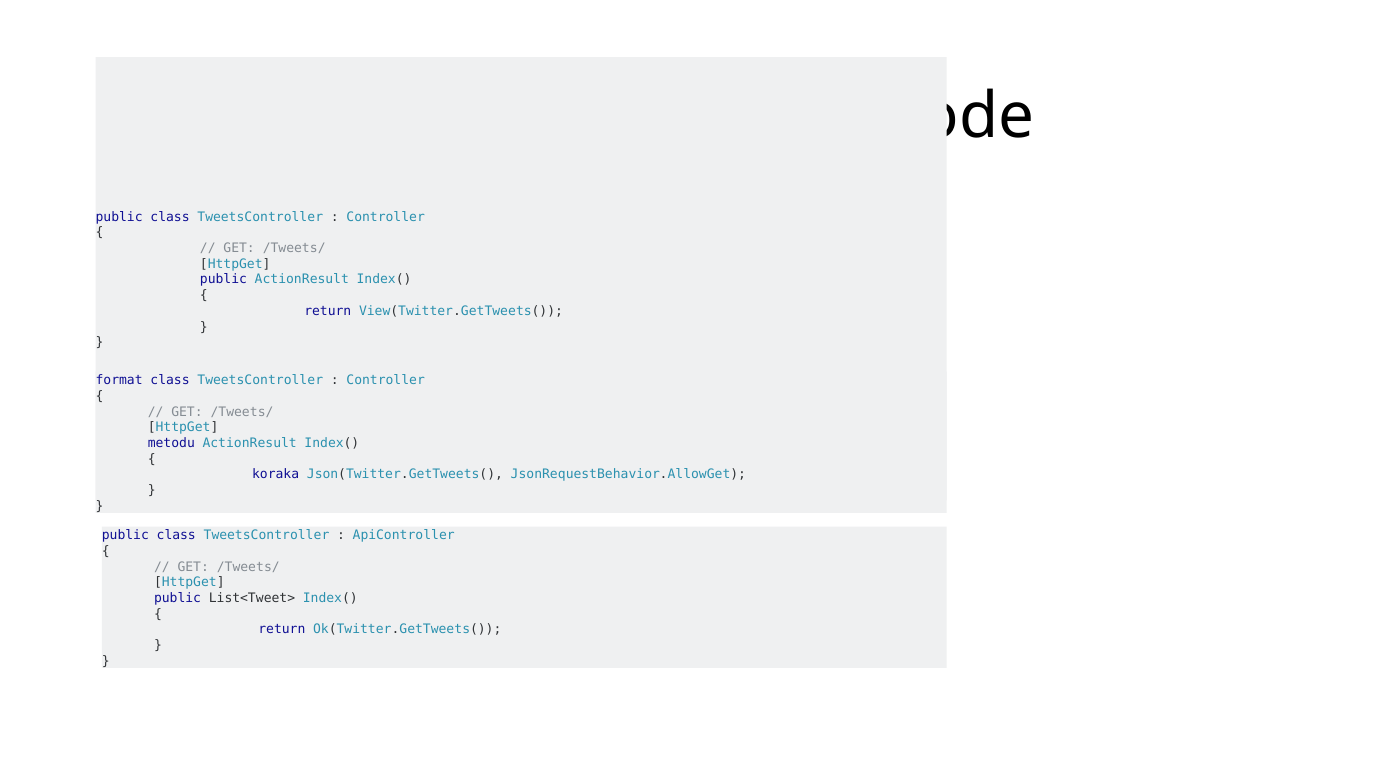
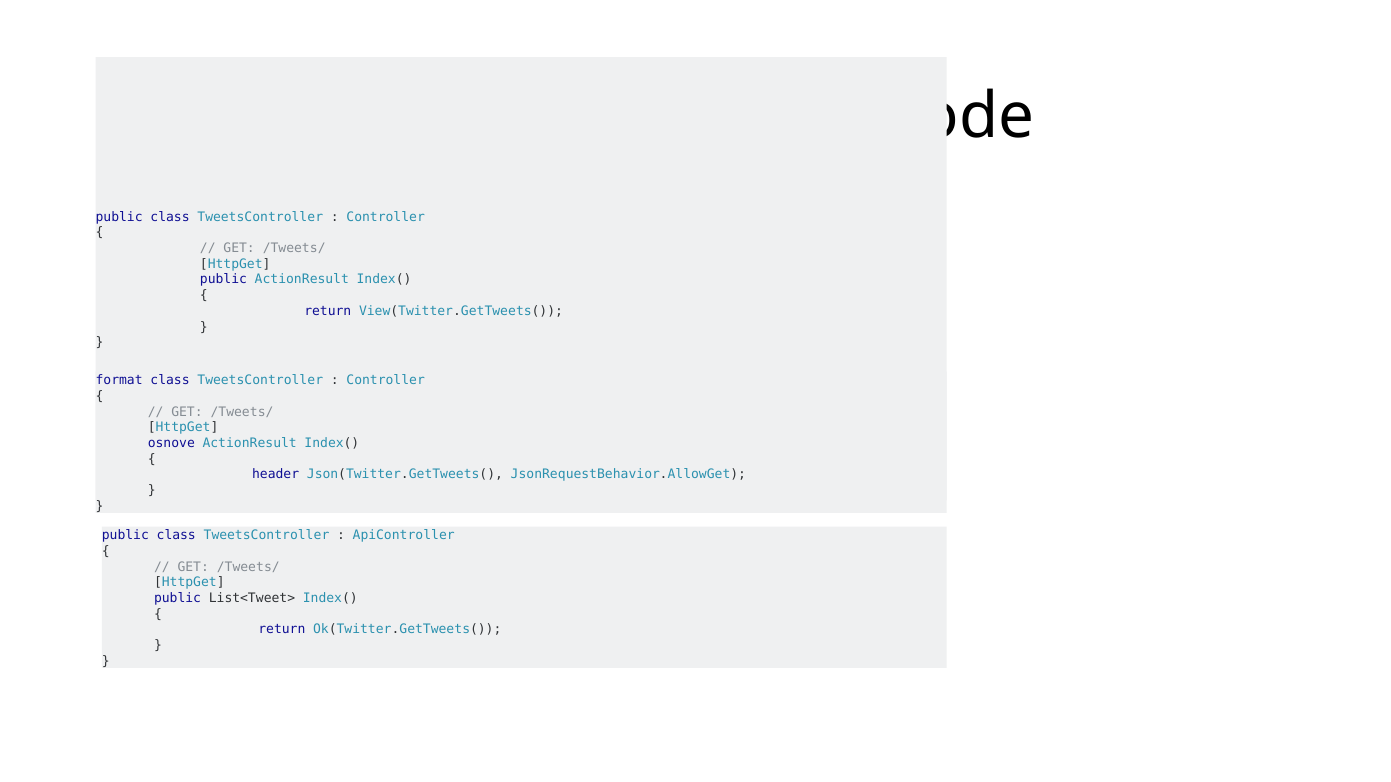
metodu: metodu -> osnove (171, 443)
koraka: koraka -> header (276, 475)
